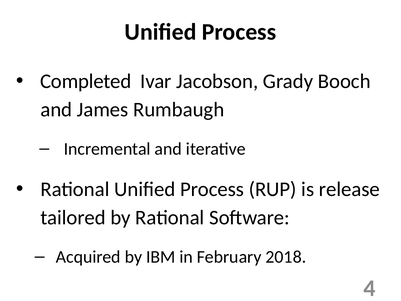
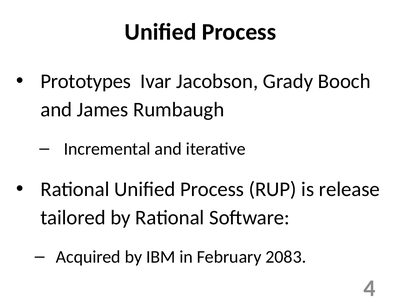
Completed: Completed -> Prototypes (86, 81)
2018: 2018 -> 2083 (286, 257)
